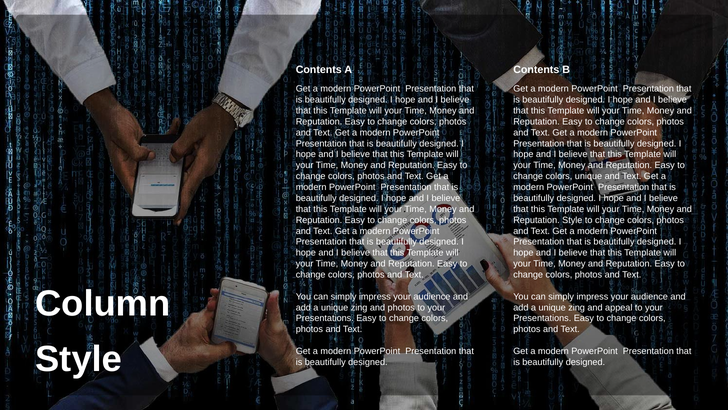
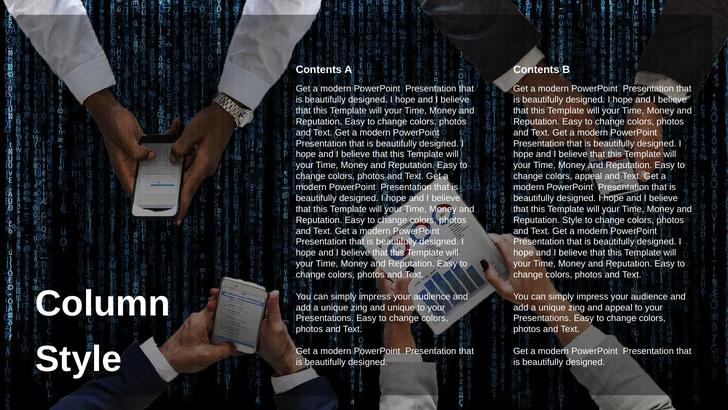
colors unique: unique -> appeal (588, 176)
and photos: photos -> unique (401, 307)
